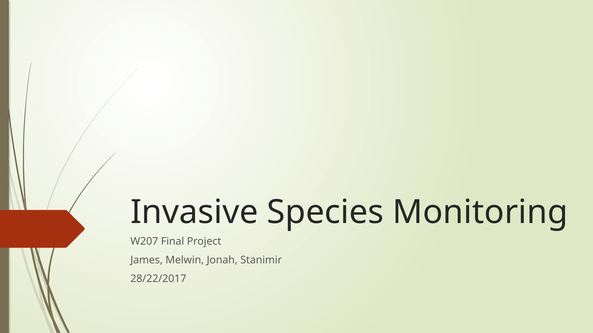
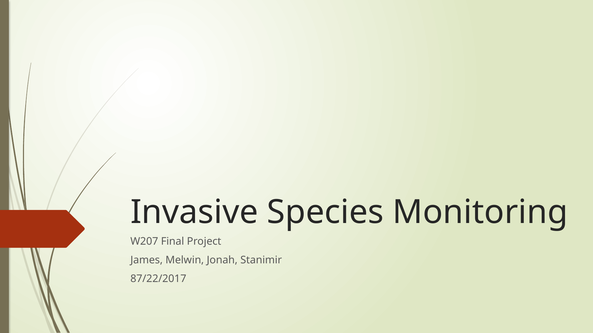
28/22/2017: 28/22/2017 -> 87/22/2017 (158, 279)
